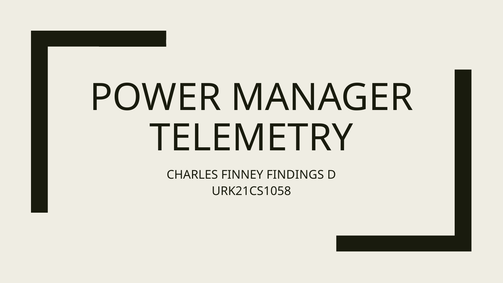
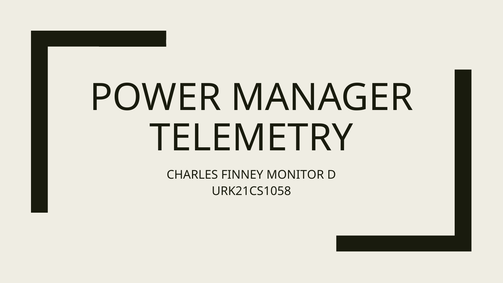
FINDINGS: FINDINGS -> MONITOR (295, 175)
